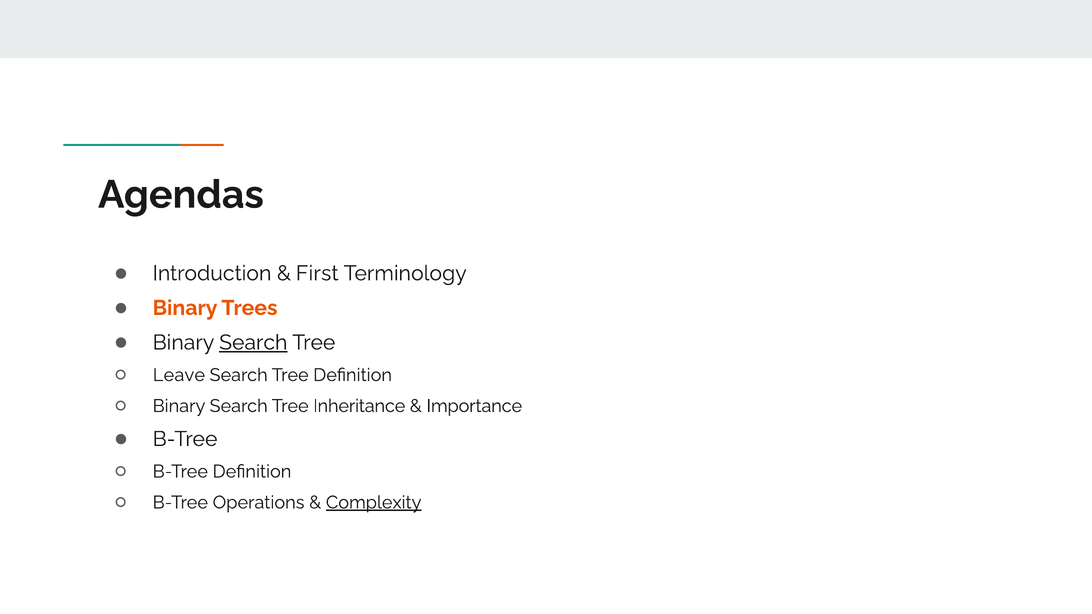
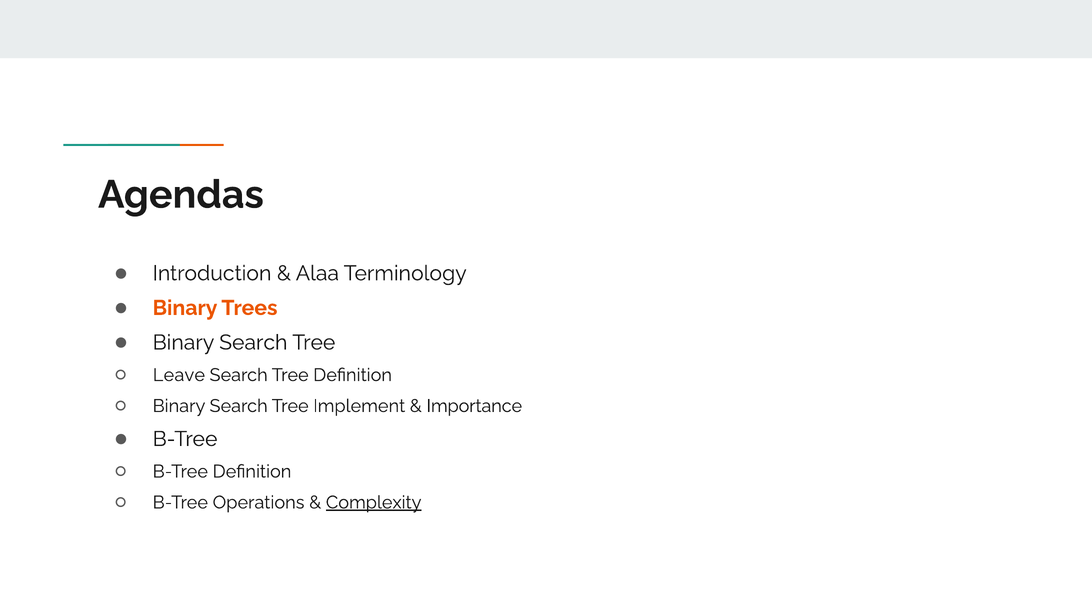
First: First -> Alaa (317, 273)
Search underline: present -> none (253, 343)
Inheritance: Inheritance -> Implement (359, 406)
